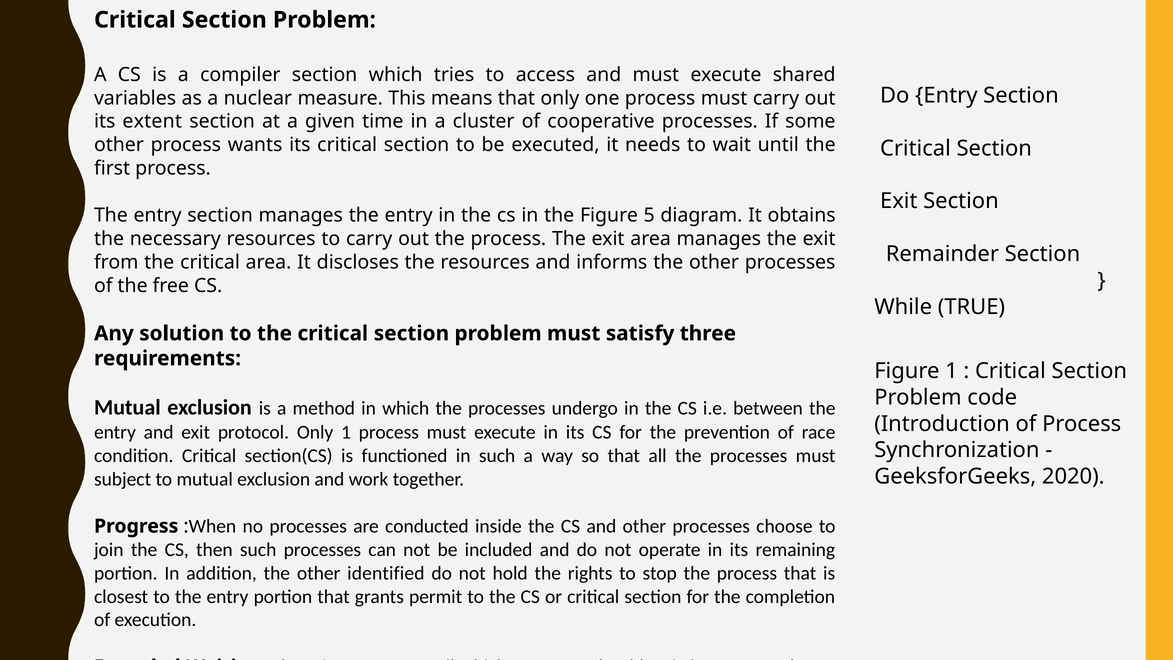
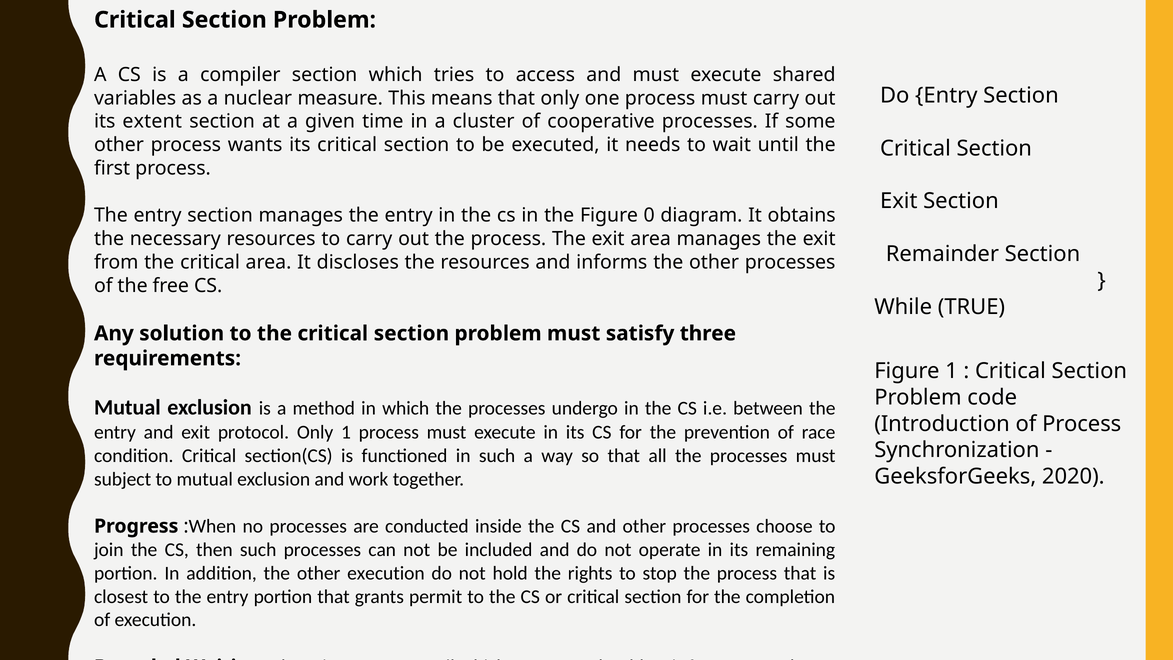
5: 5 -> 0 (649, 215)
other identified: identified -> execution (386, 573)
